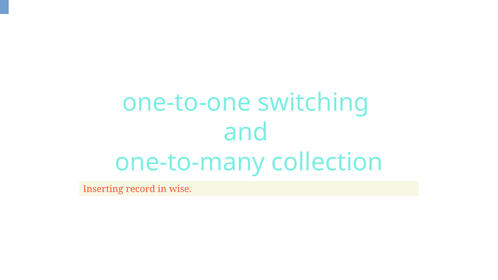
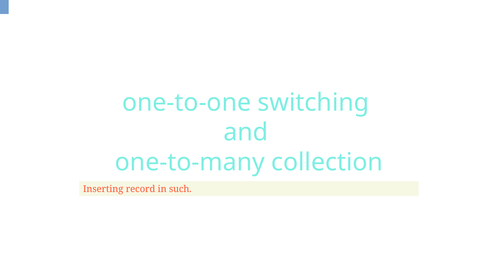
wise: wise -> such (180, 189)
